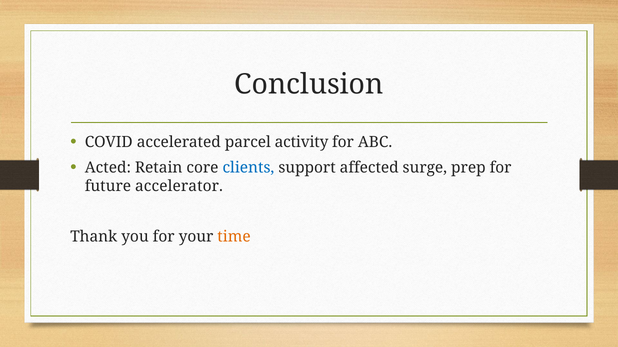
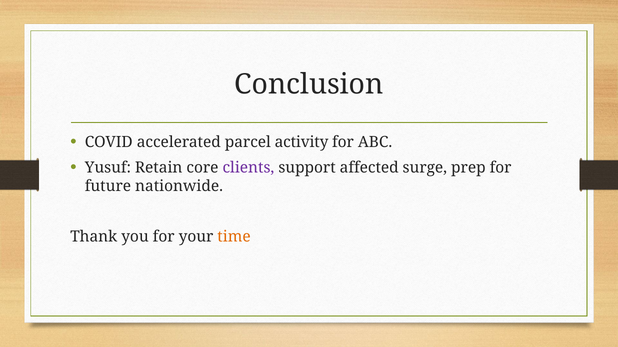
Acted: Acted -> Yusuf (108, 168)
clients colour: blue -> purple (248, 168)
accelerator: accelerator -> nationwide (179, 186)
